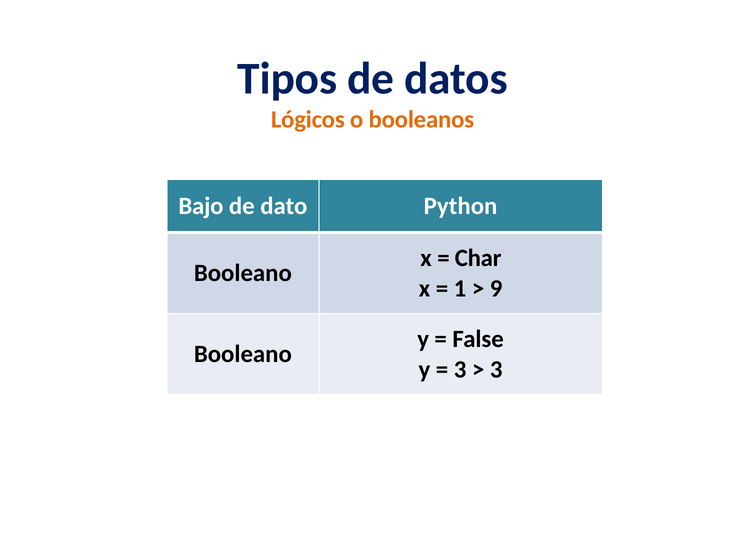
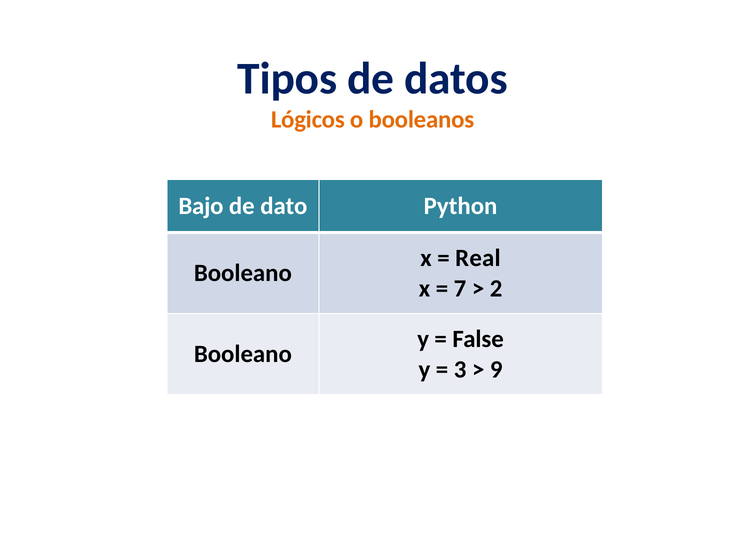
Char: Char -> Real (478, 258)
1: 1 -> 7 (460, 288)
9: 9 -> 2 (496, 288)
3: 3 -> 9 (496, 369)
